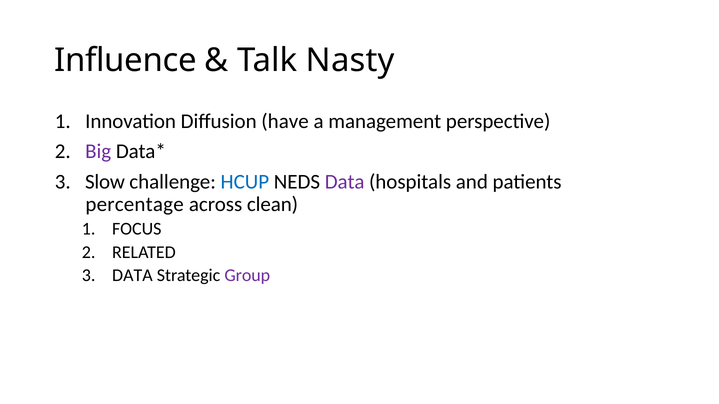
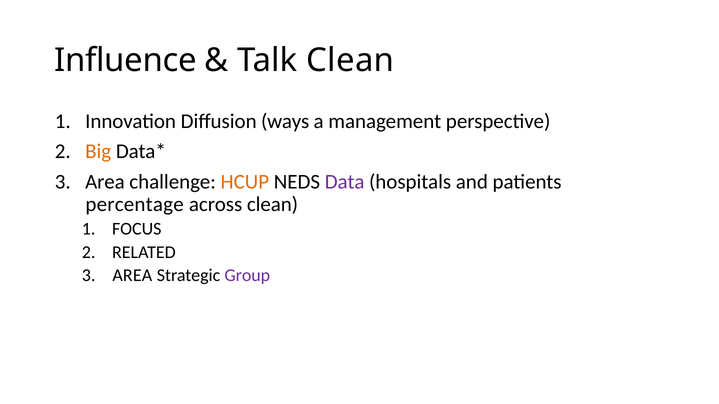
Talk Nasty: Nasty -> Clean (350, 60)
have: have -> ways (285, 122)
Big colour: purple -> orange (98, 152)
Slow: Slow -> Area (105, 182)
HCUP colour: blue -> orange (245, 182)
DATA: DATA -> AREA (132, 276)
